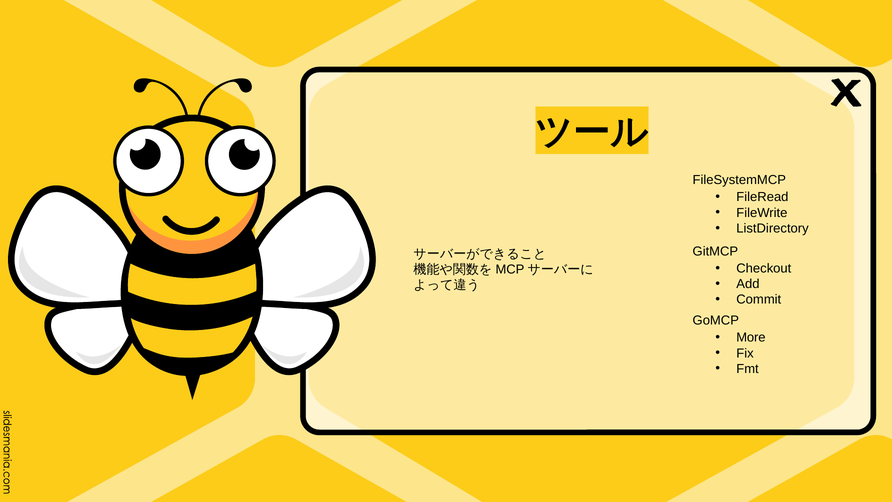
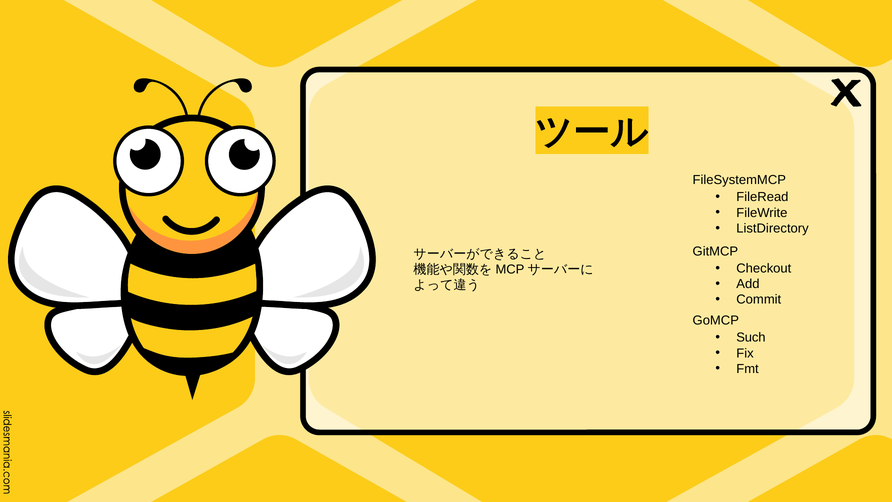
More: More -> Such (751, 337)
